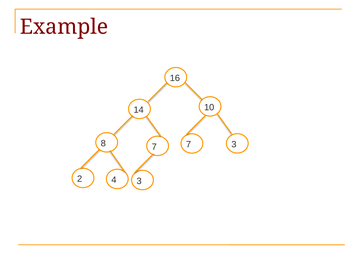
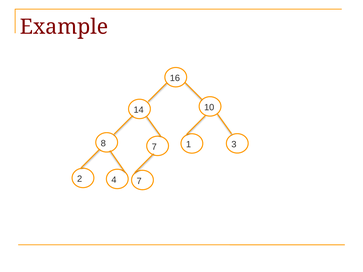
7 7: 7 -> 1 (189, 145)
4 3: 3 -> 7 (139, 181)
